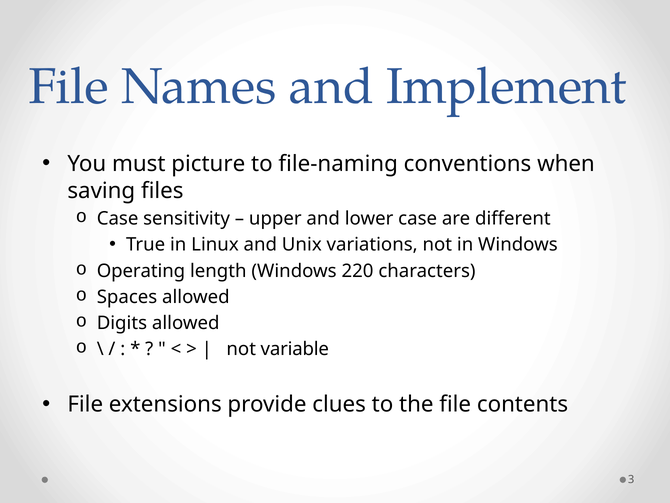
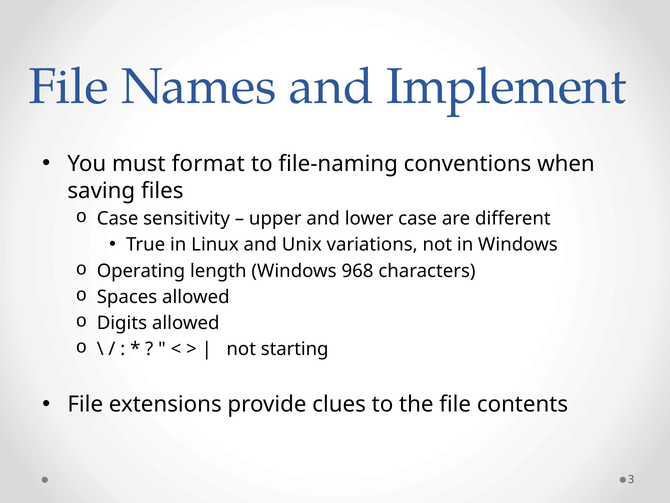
picture: picture -> format (208, 164)
220: 220 -> 968 (358, 271)
variable: variable -> starting (295, 349)
